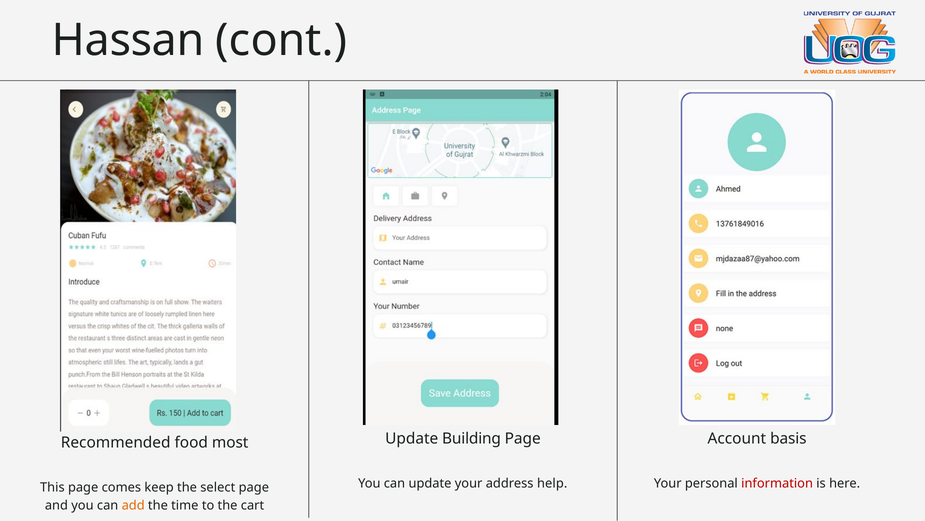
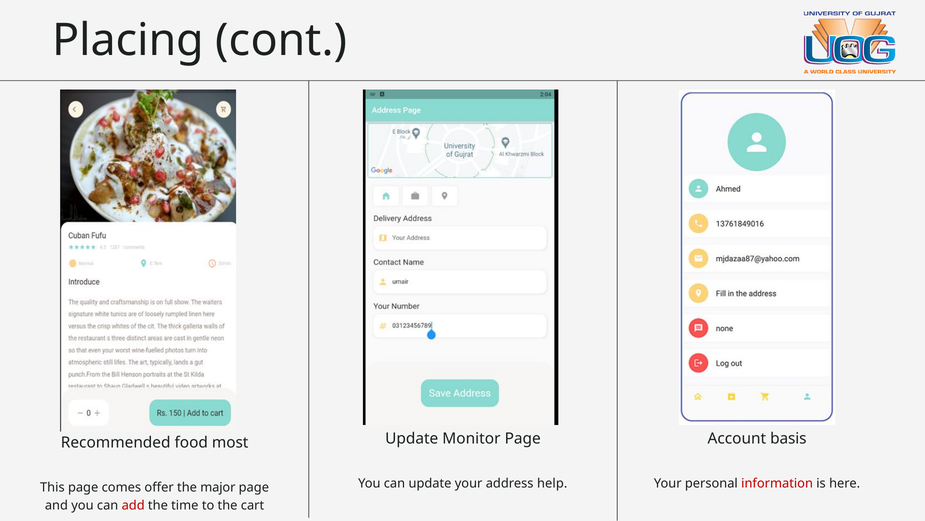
Hassan: Hassan -> Placing (128, 40)
Building: Building -> Monitor (471, 438)
keep: keep -> offer (159, 487)
select: select -> major (218, 487)
add colour: orange -> red (133, 505)
